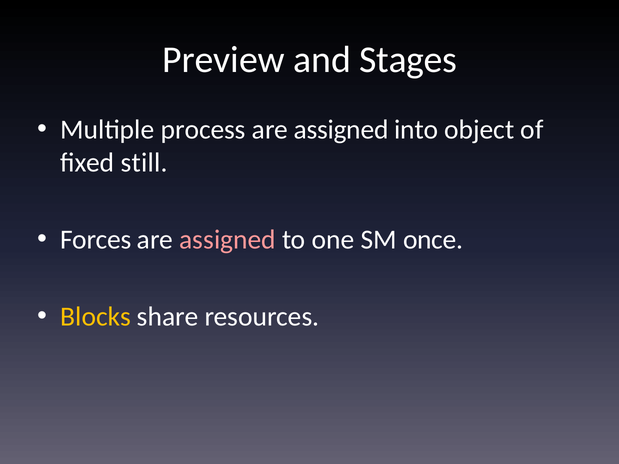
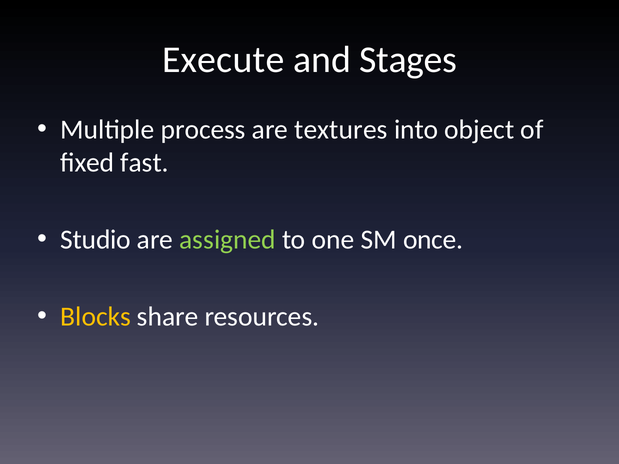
Preview: Preview -> Execute (223, 60)
assigned: assigned -> textures (341, 130)
still: still -> fast (145, 163)
Forces: Forces -> Studio (96, 240)
assigned colour: pink -> light green (228, 240)
